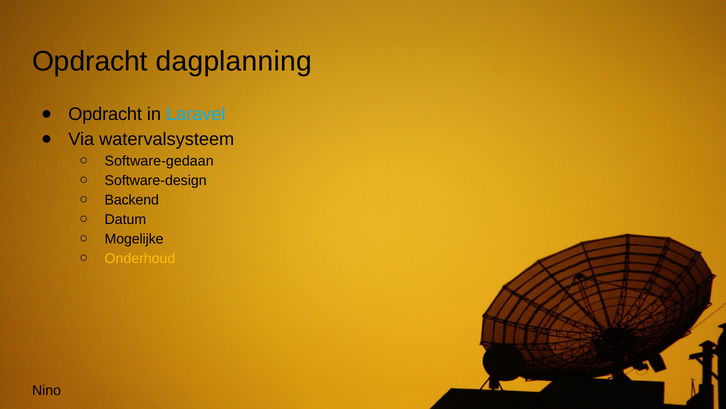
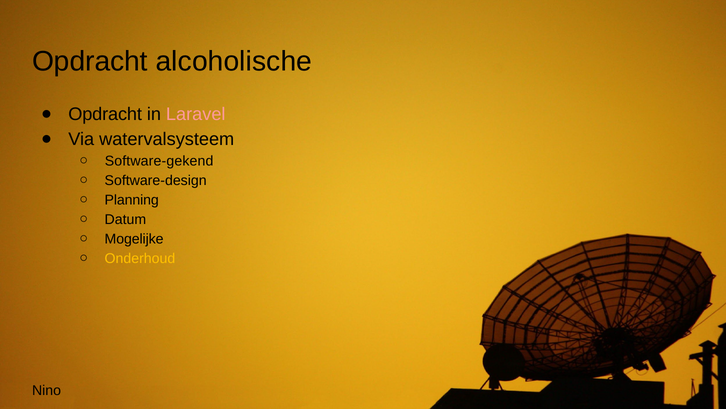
dagplanning: dagplanning -> alcoholische (234, 62)
Laravel colour: light blue -> pink (196, 114)
Software-gedaan: Software-gedaan -> Software-gekend (159, 161)
Backend: Backend -> Planning (132, 200)
